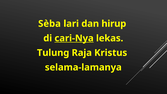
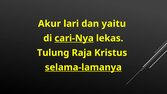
Sèba: Sèba -> Akur (49, 24)
hirup: hirup -> yaitu (114, 24)
selama-lamanya underline: none -> present (83, 67)
